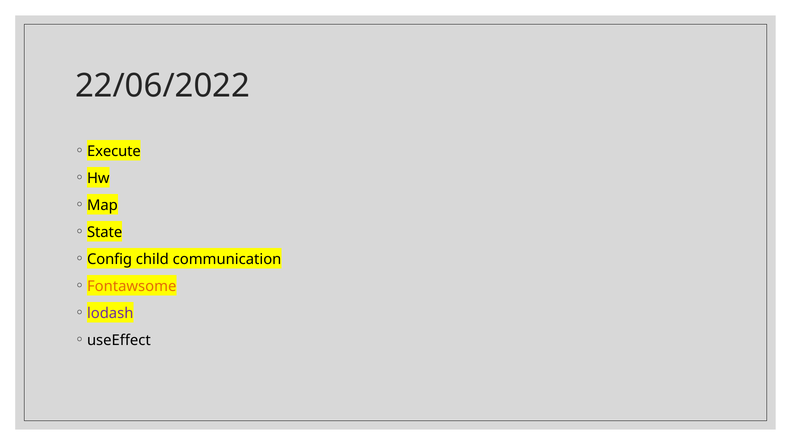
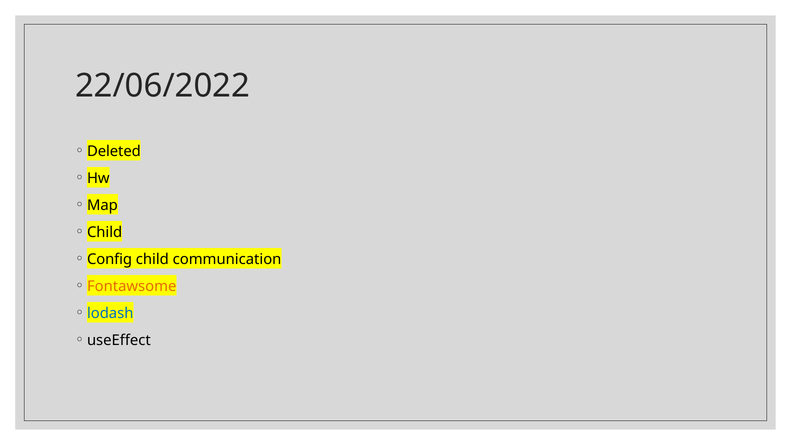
Execute: Execute -> Deleted (114, 151)
State: State -> Child (105, 232)
lodash colour: purple -> blue (110, 313)
